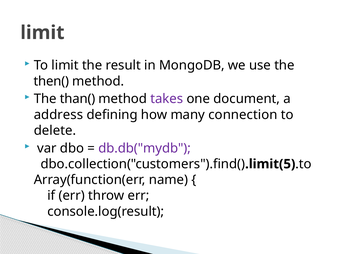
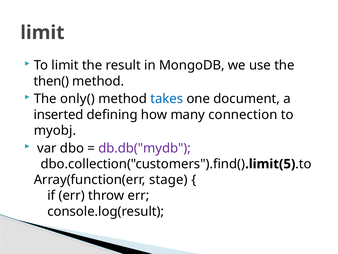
than(: than( -> only( (77, 99)
takes colour: purple -> blue (167, 99)
address: address -> inserted (59, 114)
delete: delete -> myobj (55, 130)
name: name -> stage (168, 179)
